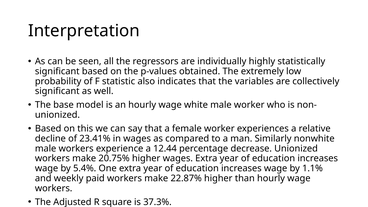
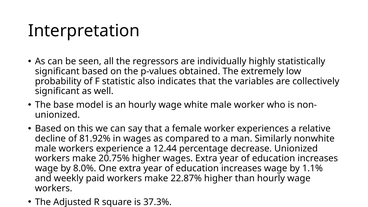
23.41%: 23.41% -> 81.92% (95, 139)
5.4%: 5.4% -> 8.0% (85, 168)
